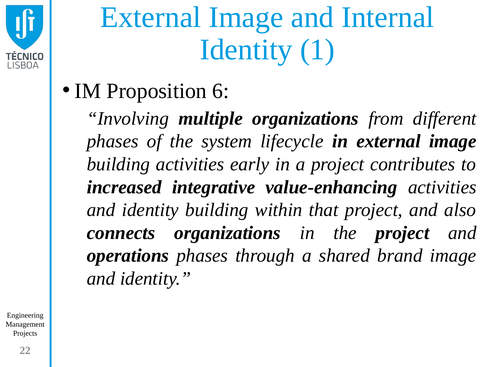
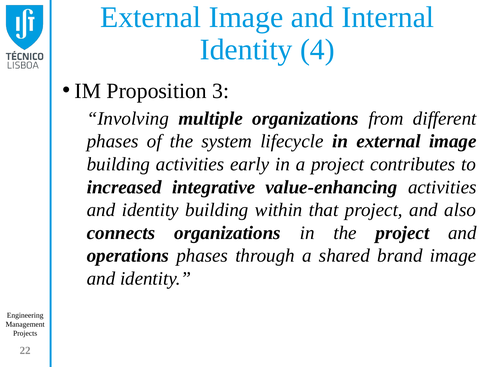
1: 1 -> 4 (317, 50)
6: 6 -> 3 (221, 91)
